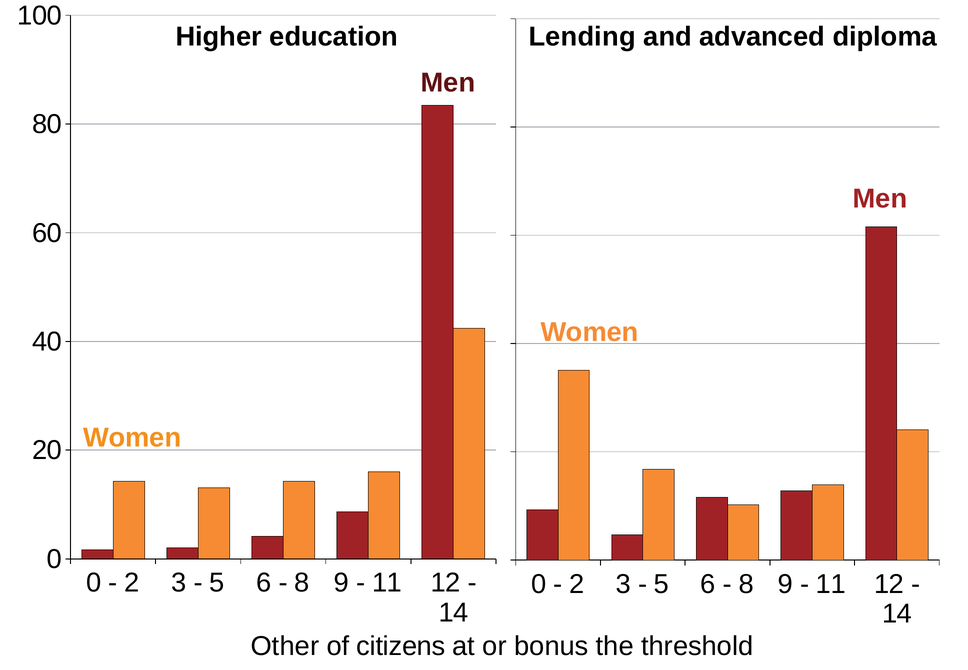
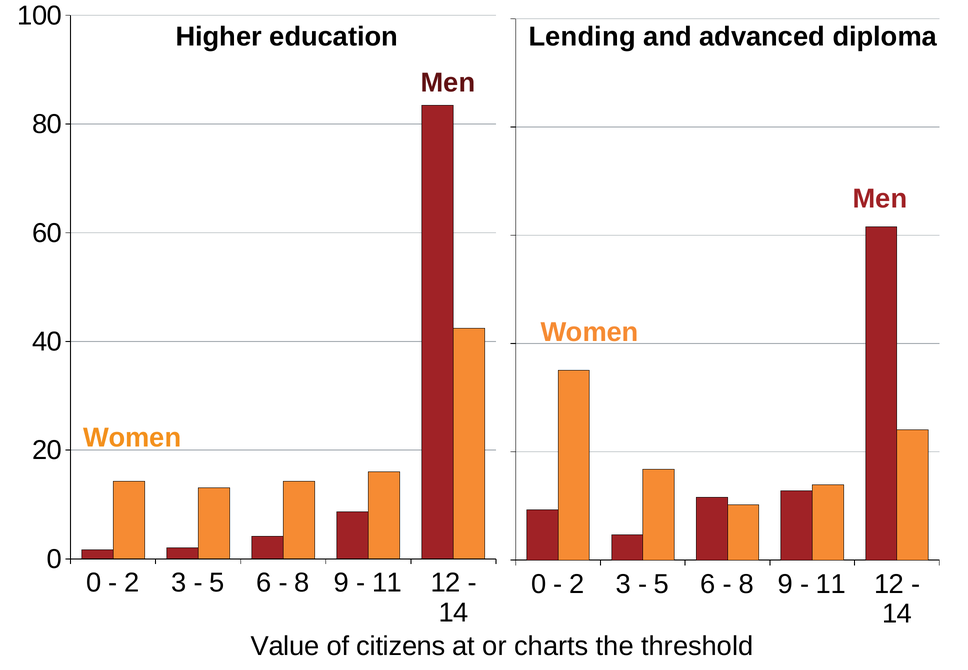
Other: Other -> Value (285, 646)
bonus: bonus -> charts (551, 646)
